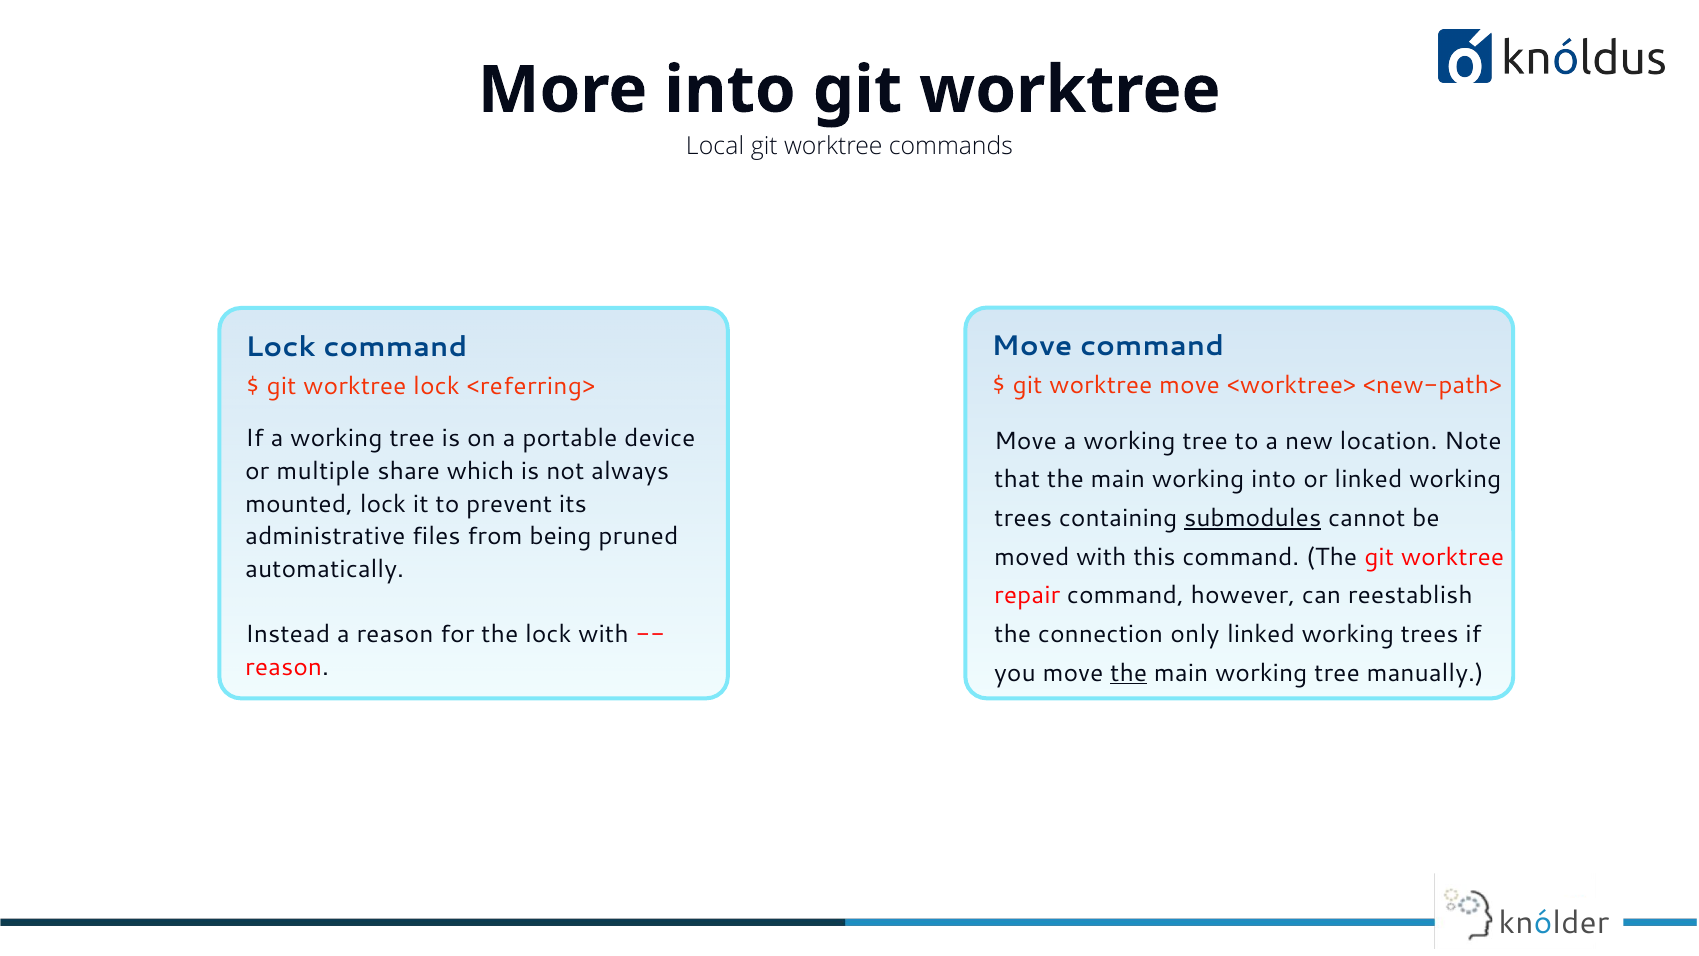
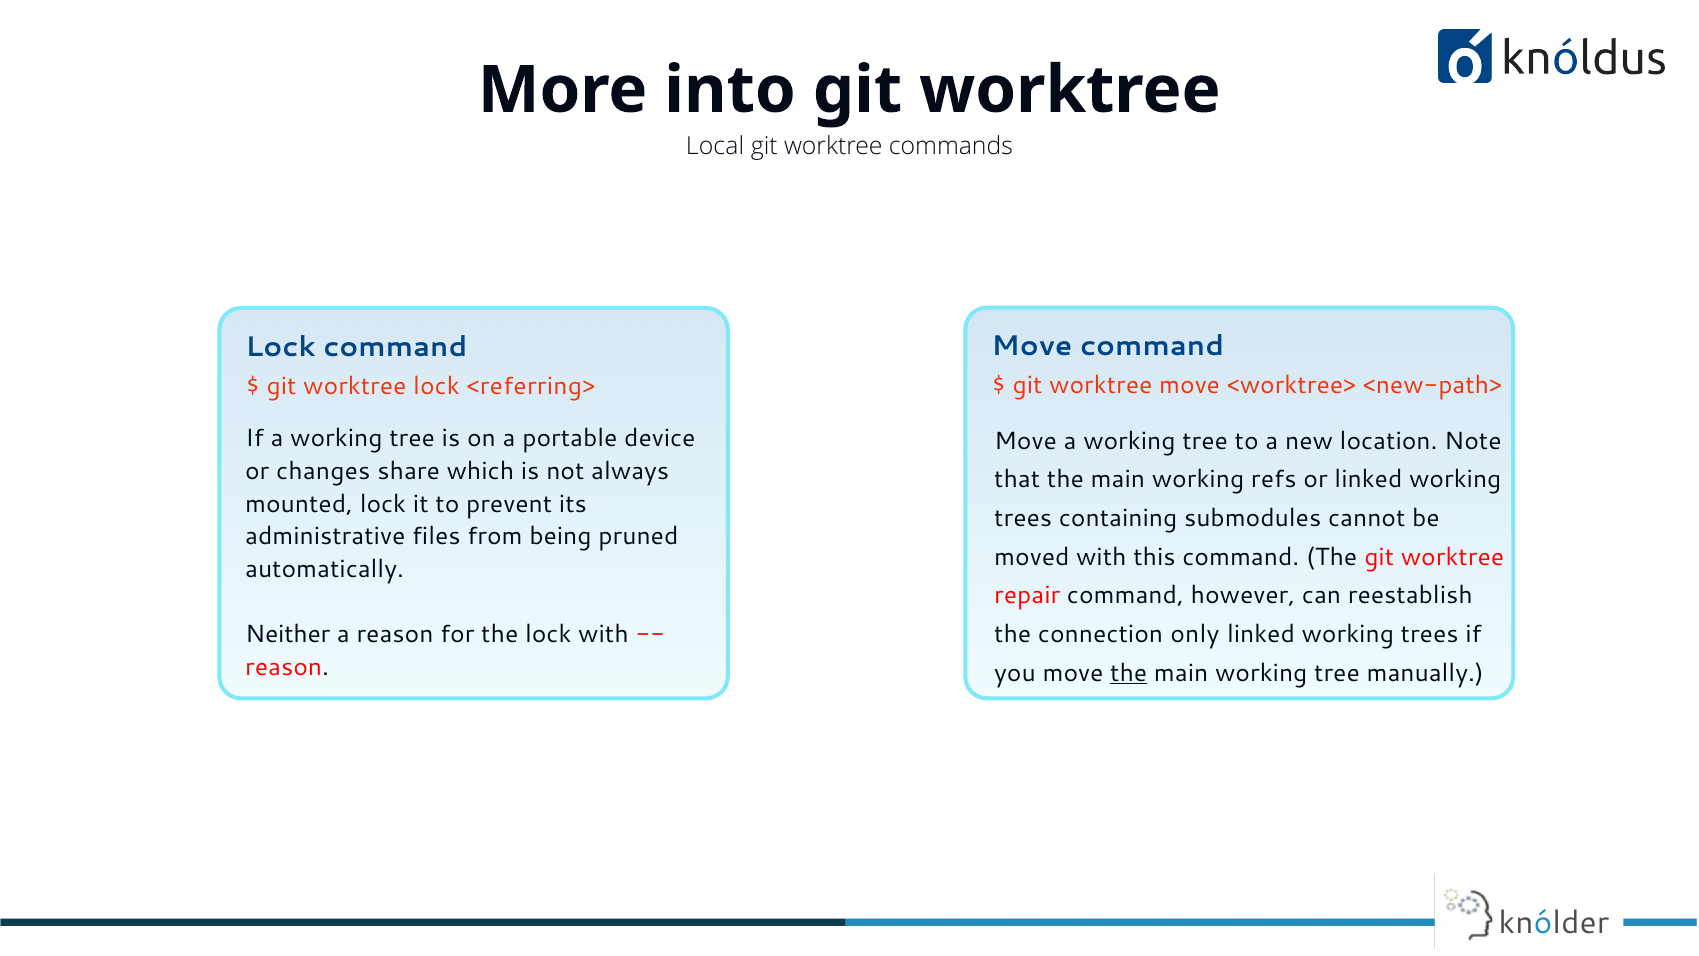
multiple: multiple -> changes (323, 471)
working into: into -> refs (1274, 479)
submodules underline: present -> none (1253, 518)
Instead: Instead -> Neither (288, 635)
